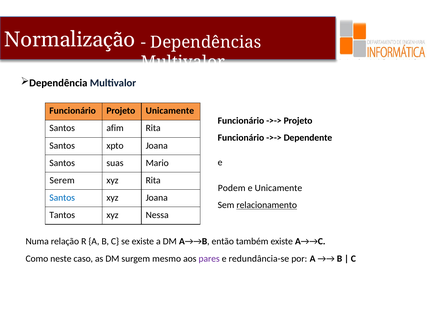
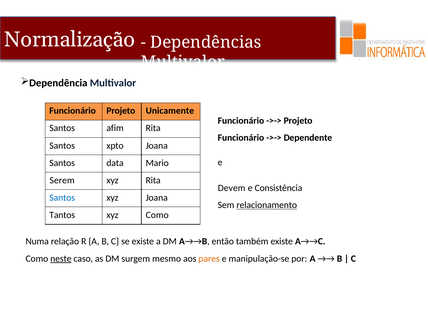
suas: suas -> data (115, 163)
Podem: Podem -> Devem (232, 188)
e Unicamente: Unicamente -> Consistência (279, 188)
xyz Nessa: Nessa -> Como (157, 215)
neste underline: none -> present (61, 259)
pares colour: purple -> orange (209, 259)
redundância-se: redundância-se -> manipulação-se (259, 259)
